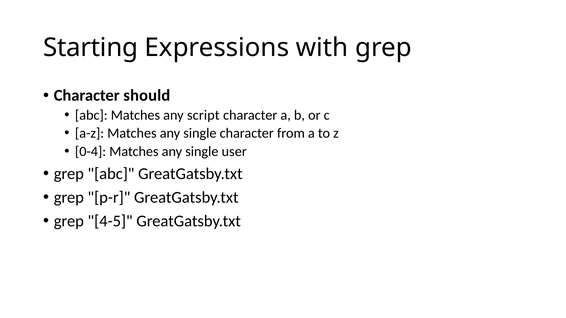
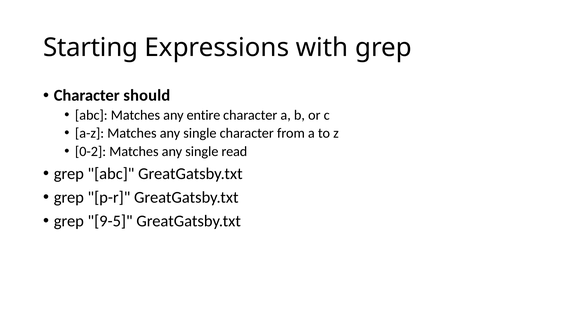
script: script -> entire (203, 115)
0-4: 0-4 -> 0-2 (91, 152)
user: user -> read (234, 152)
4-5: 4-5 -> 9-5 (110, 221)
